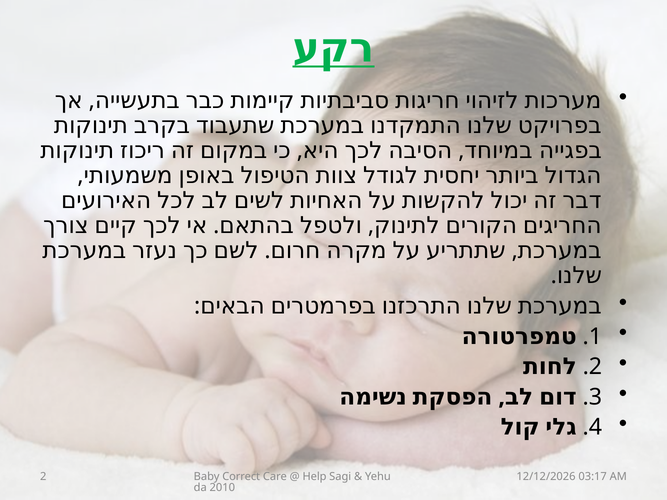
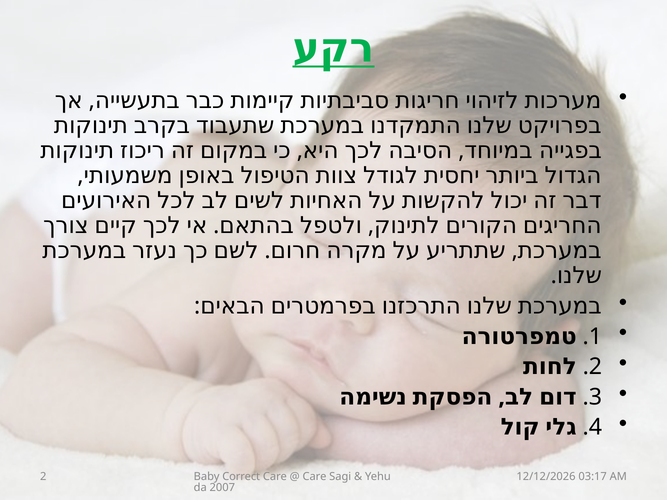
Help: Help -> Care (315, 477)
2010: 2010 -> 2007 (222, 488)
